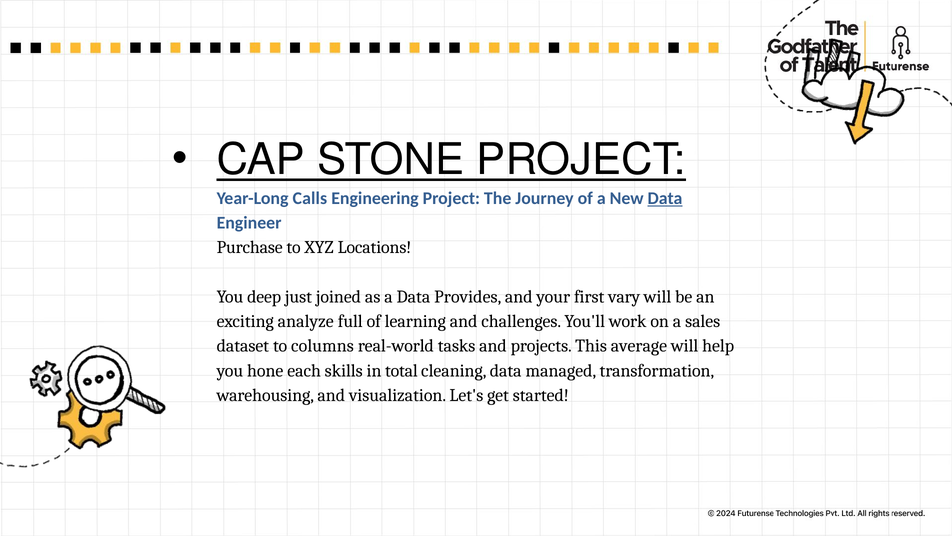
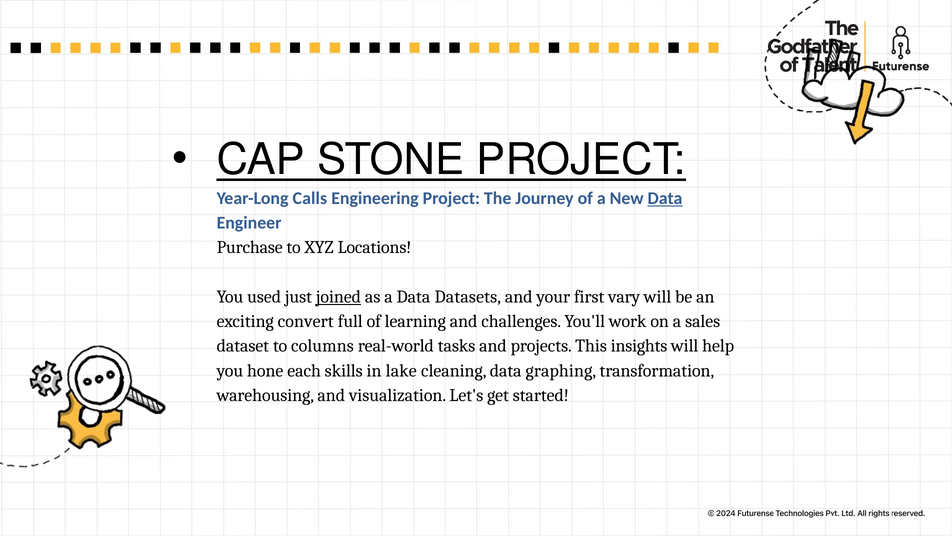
deep: deep -> used (264, 296)
joined underline: none -> present (338, 296)
Provides: Provides -> Datasets (468, 296)
analyze: analyze -> convert (306, 321)
average: average -> insights (639, 346)
total: total -> lake (401, 370)
managed: managed -> graphing (561, 370)
